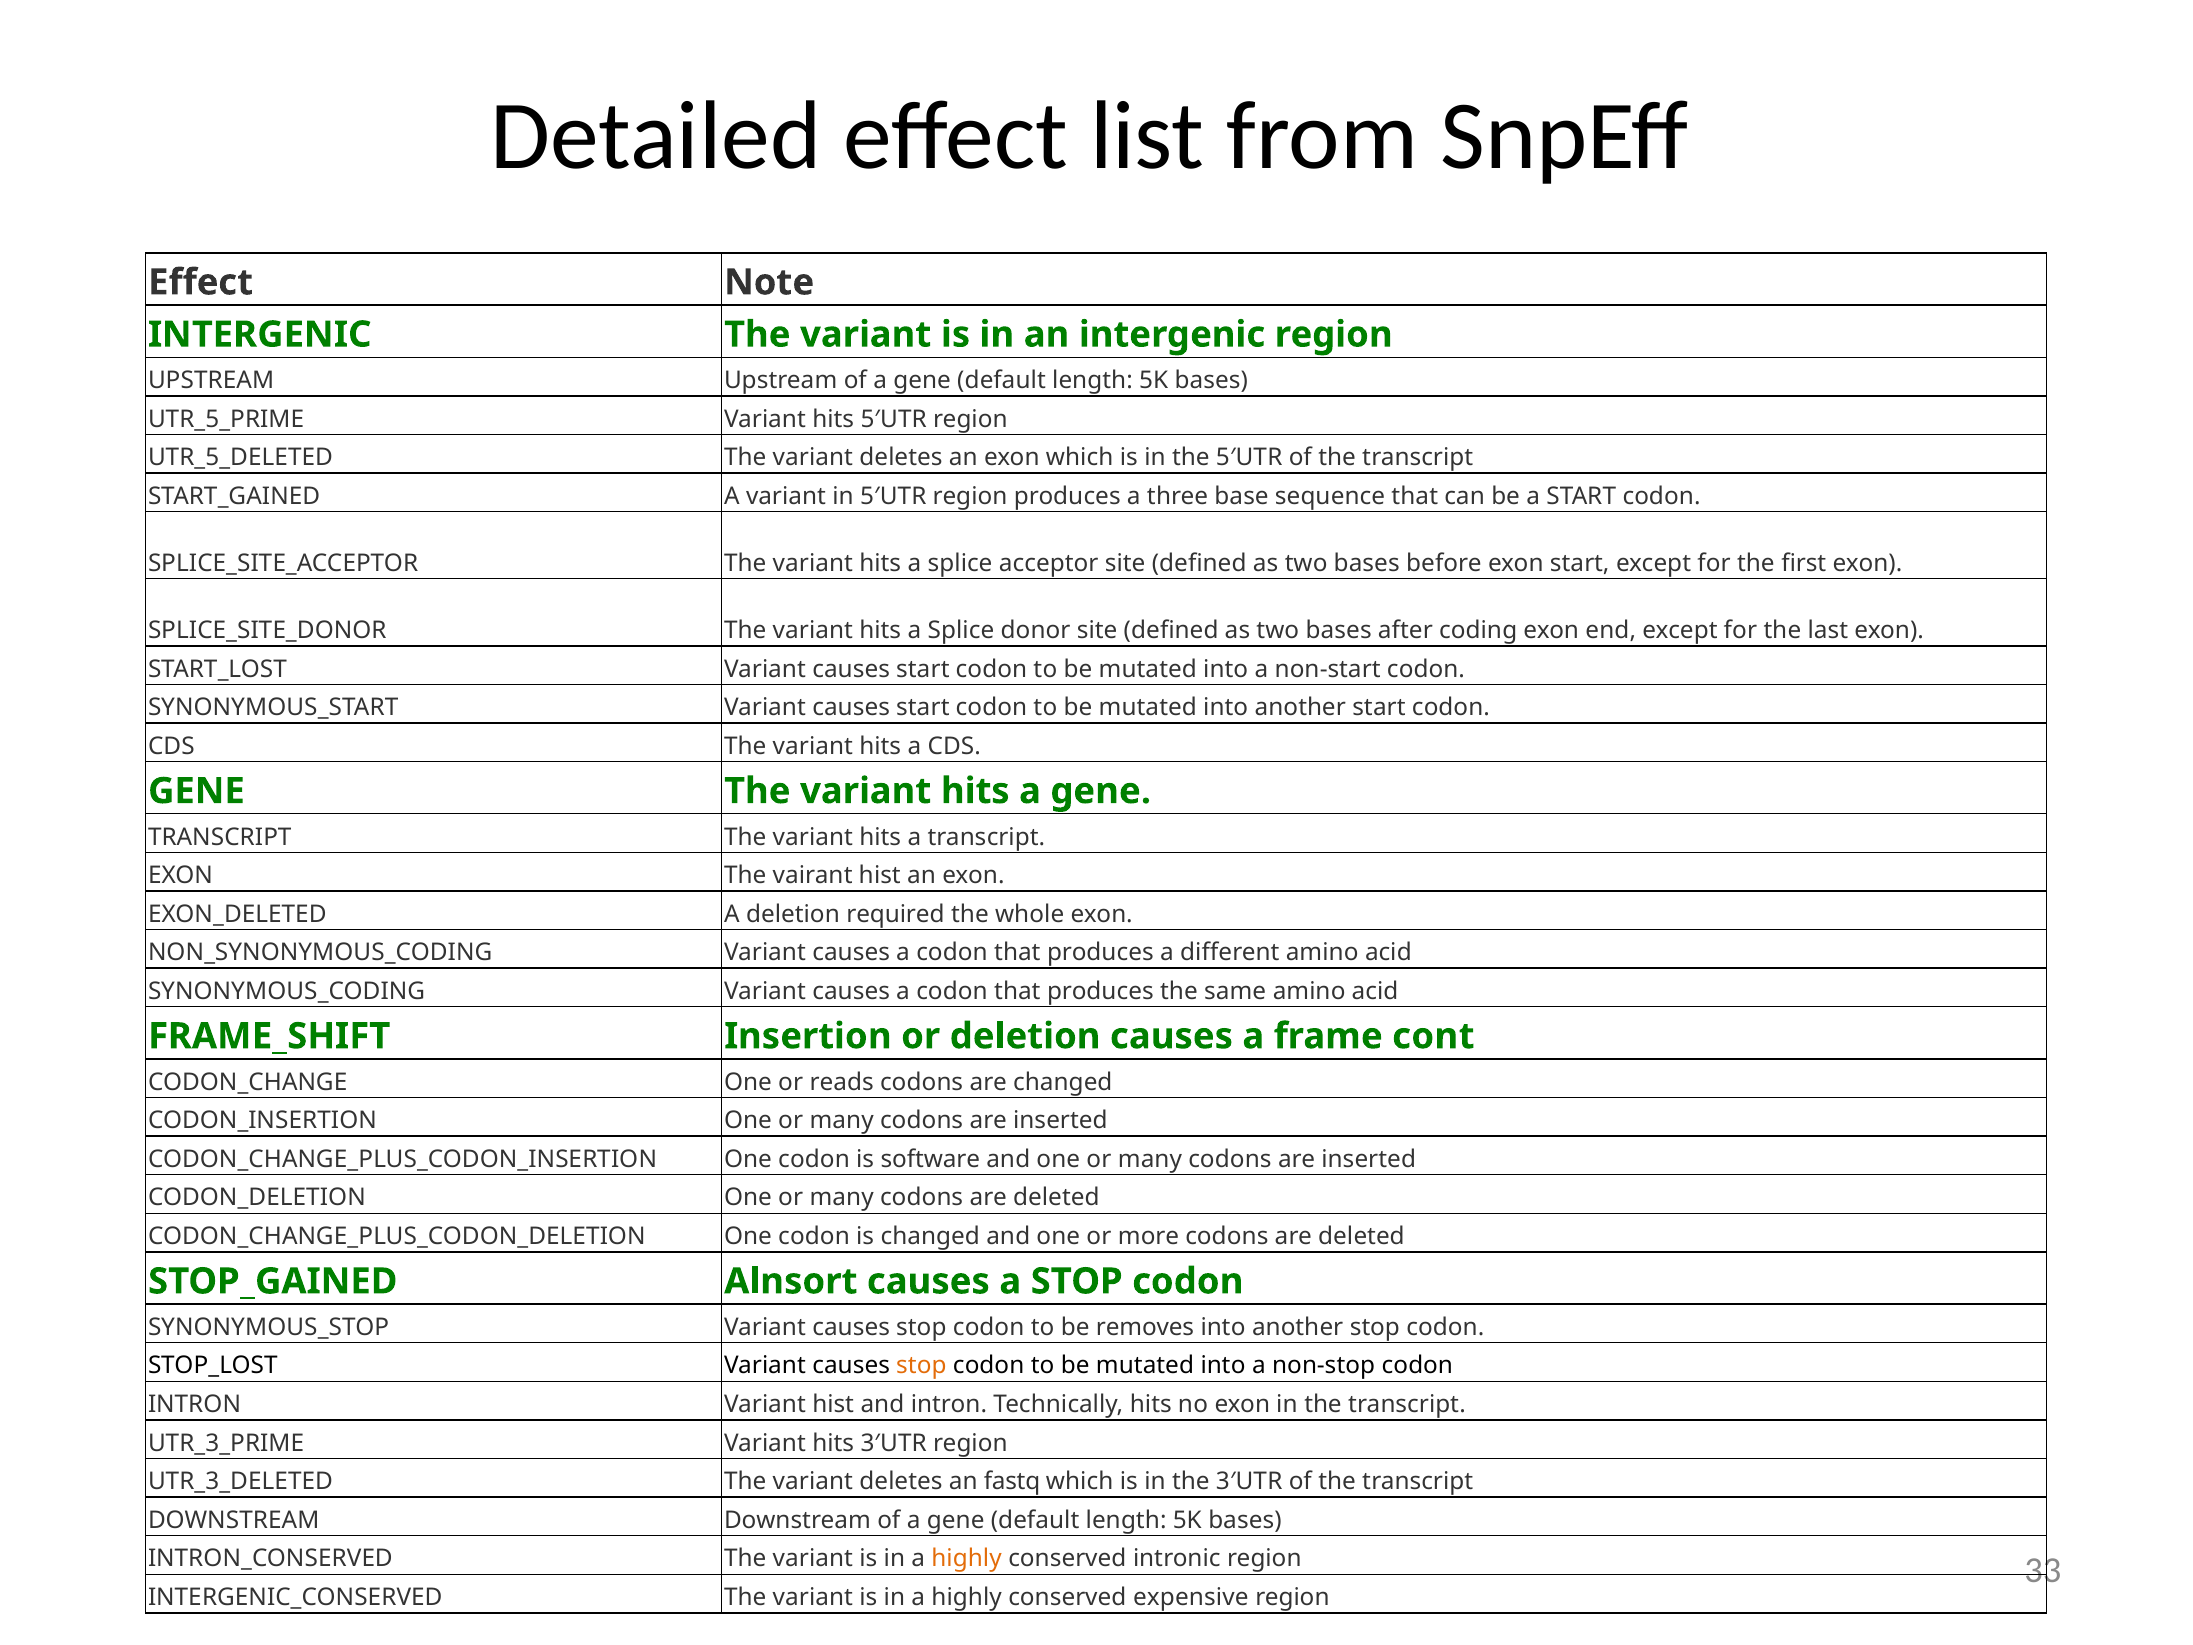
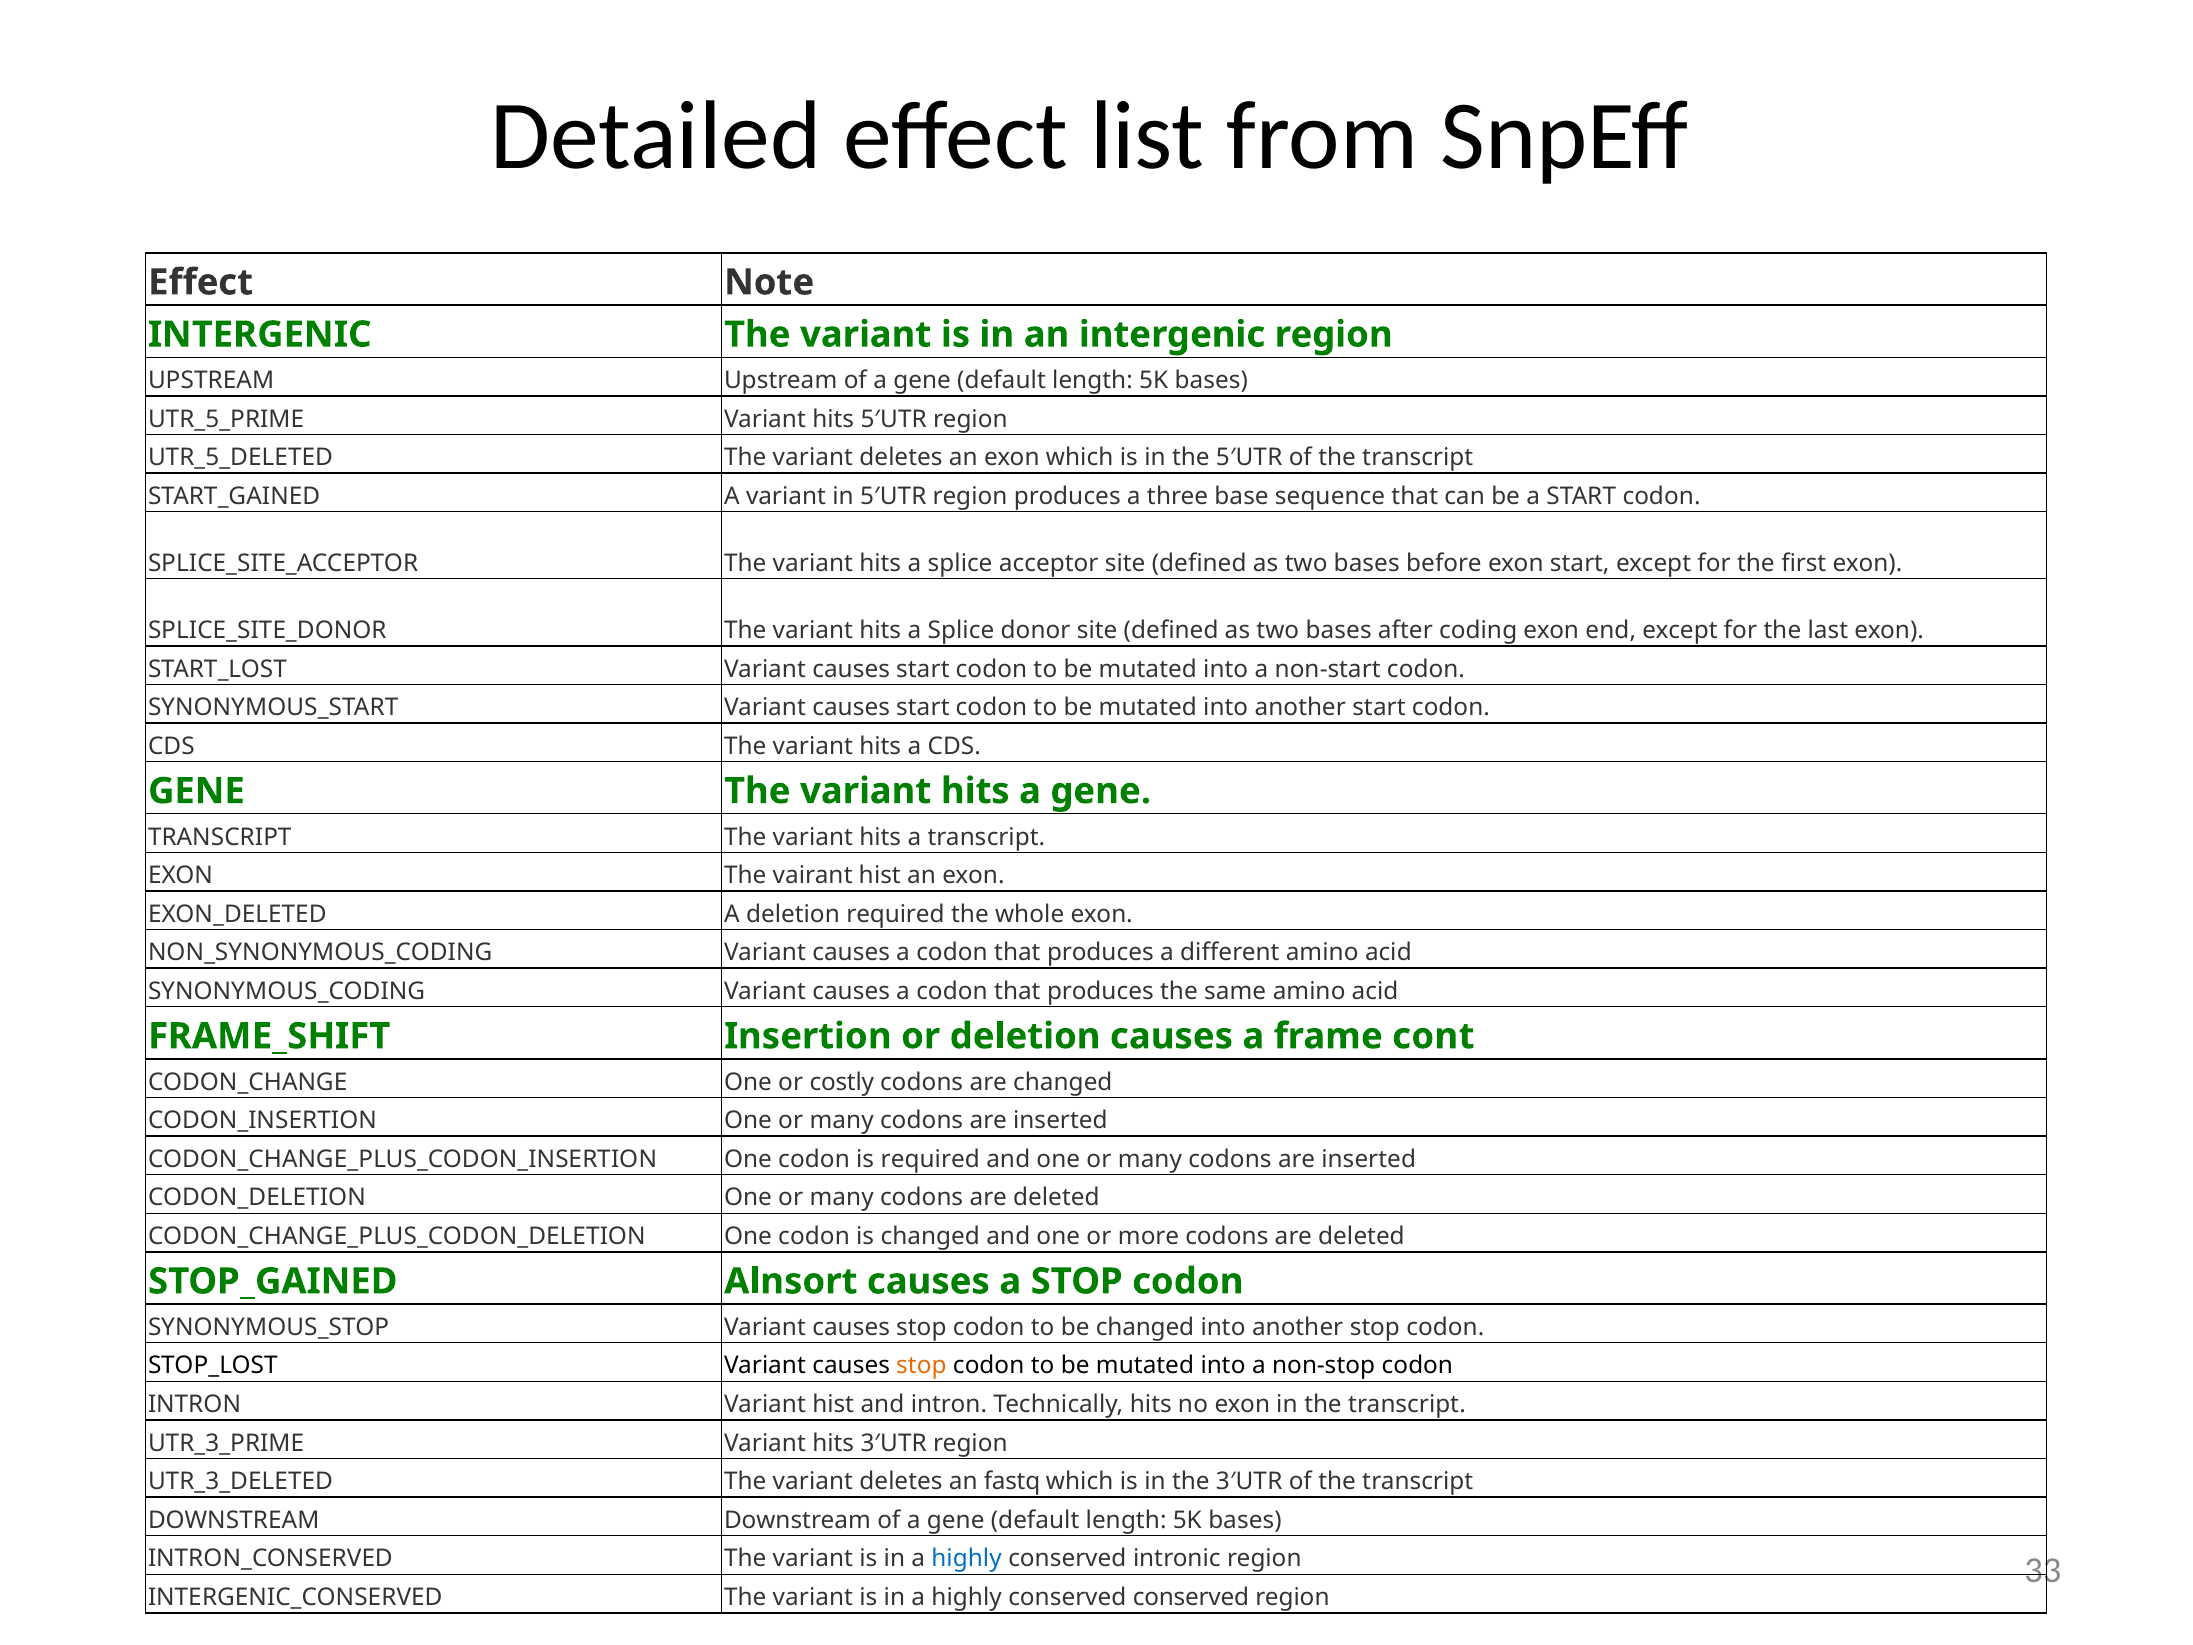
reads: reads -> costly (842, 1082)
is software: software -> required (930, 1159)
be removes: removes -> changed (1145, 1327)
highly colour: orange -> blue (967, 1559)
conserved expensive: expensive -> conserved (1191, 1597)
